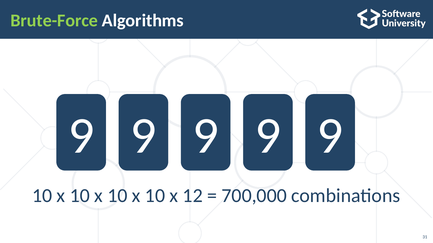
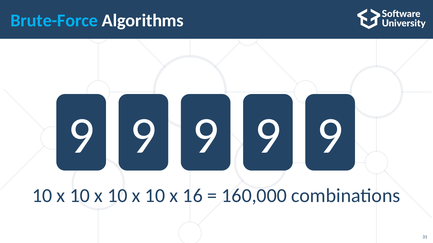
Brute-Force colour: light green -> light blue (54, 21)
12: 12 -> 16 (193, 196)
700,000: 700,000 -> 160,000 (254, 196)
